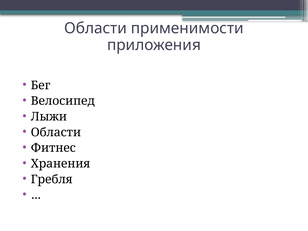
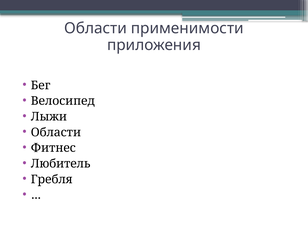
Хранения: Хранения -> Любитель (61, 164)
